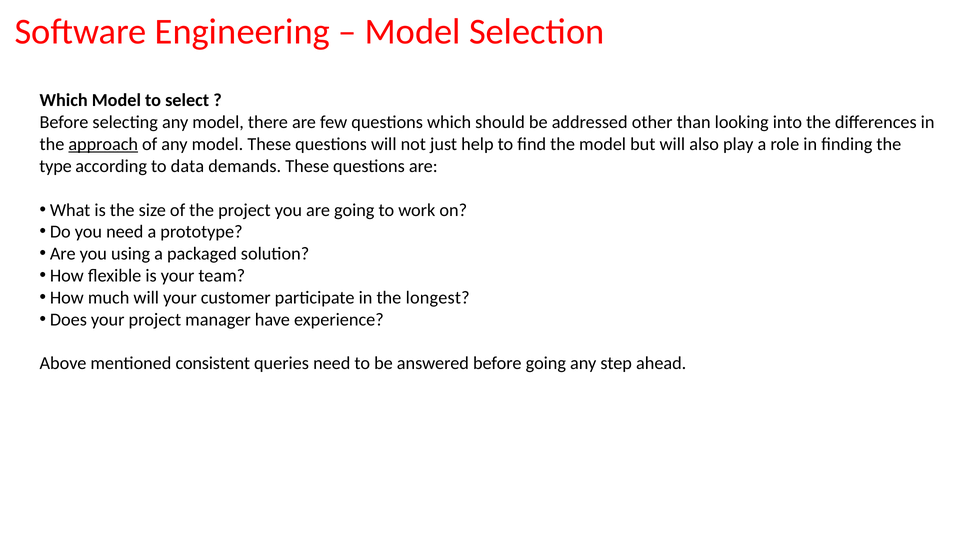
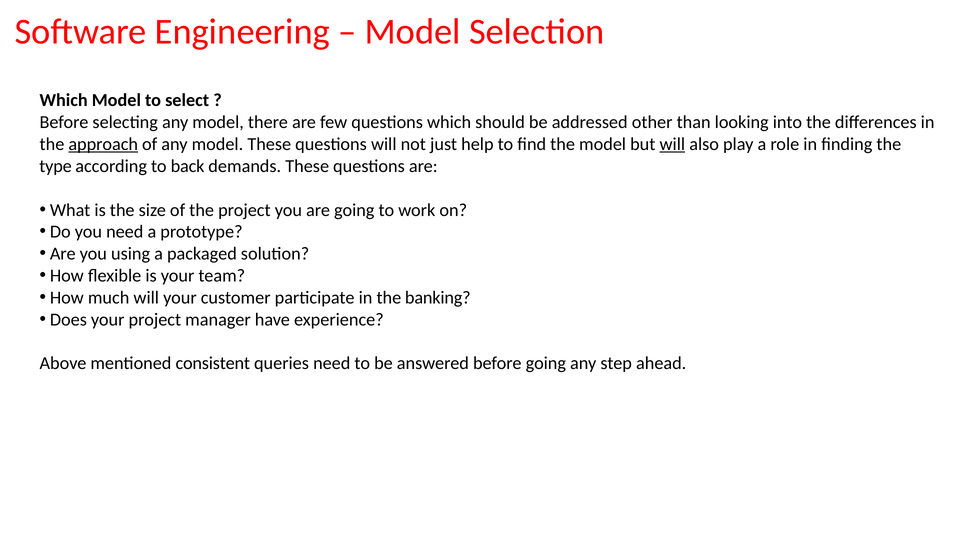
will underline: none -> present (672, 144)
data: data -> back (188, 166)
longest: longest -> banking (438, 297)
